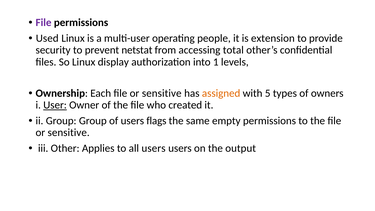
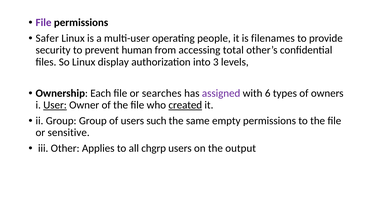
Used: Used -> Safer (47, 38)
extension: extension -> filenames (273, 38)
netstat: netstat -> human (137, 50)
1: 1 -> 3 (216, 62)
Each file or sensitive: sensitive -> searches (162, 93)
assigned colour: orange -> purple (221, 93)
5: 5 -> 6 (268, 93)
created underline: none -> present (185, 105)
flags: flags -> such (156, 121)
all users: users -> chgrp (154, 148)
